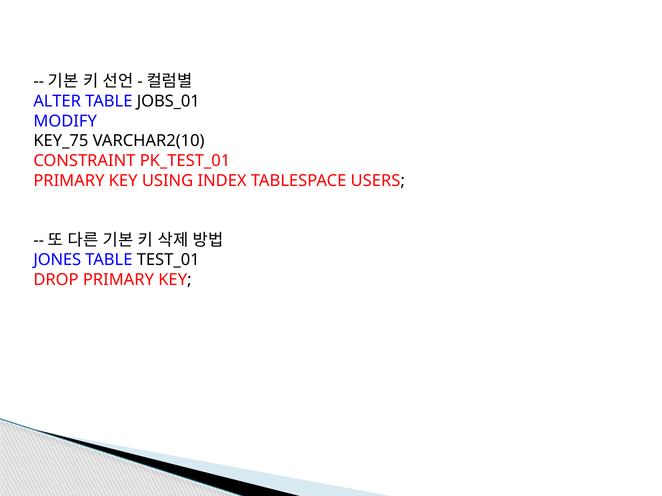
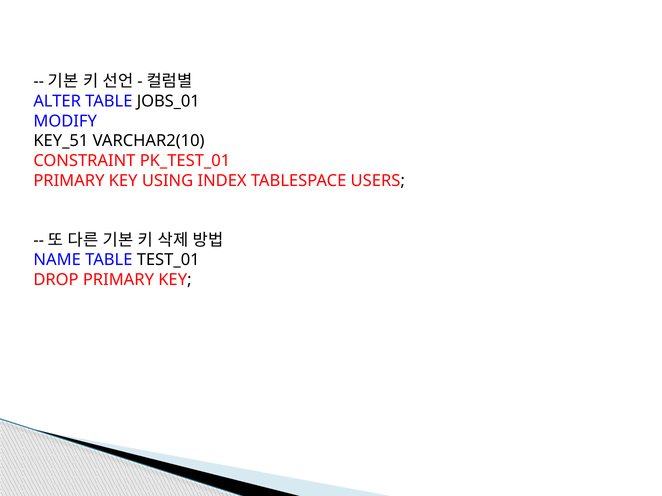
KEY_75: KEY_75 -> KEY_51 (61, 141)
JONES: JONES -> NAME (57, 260)
